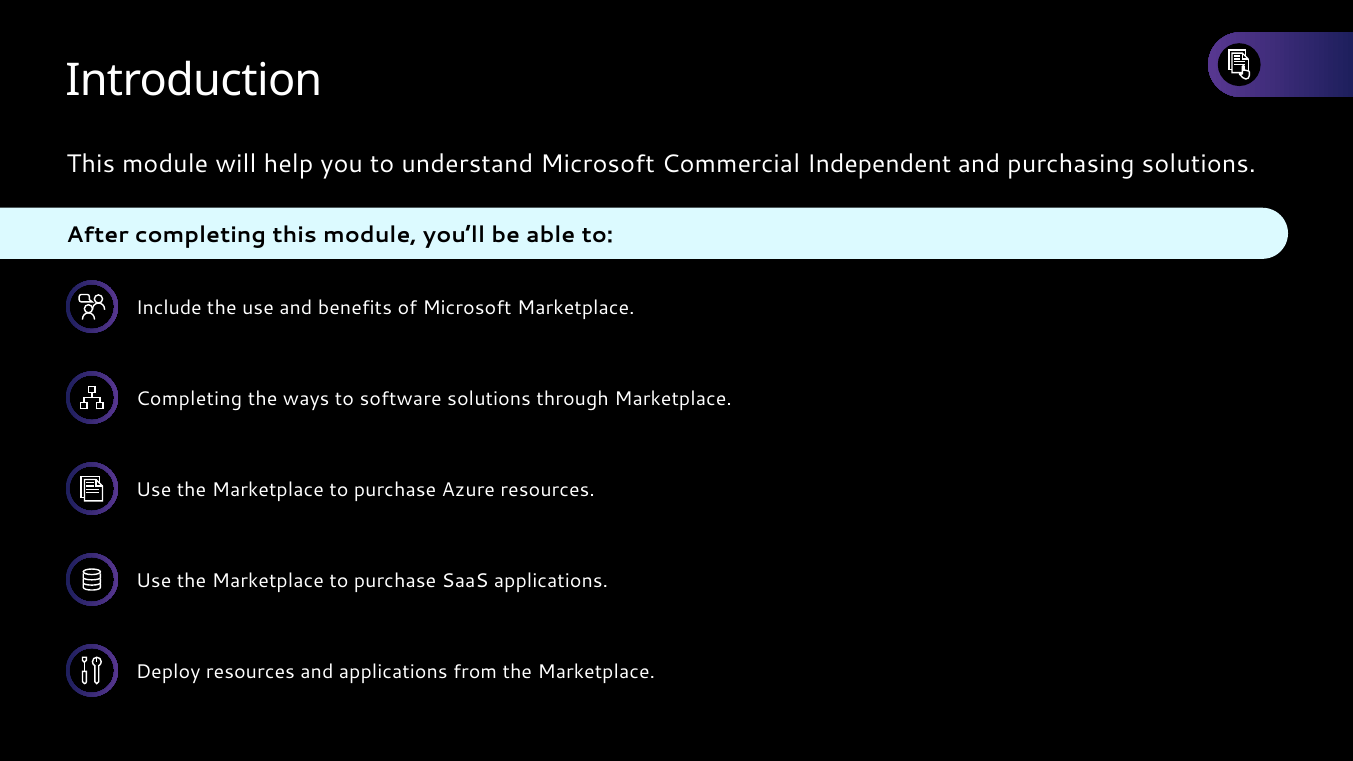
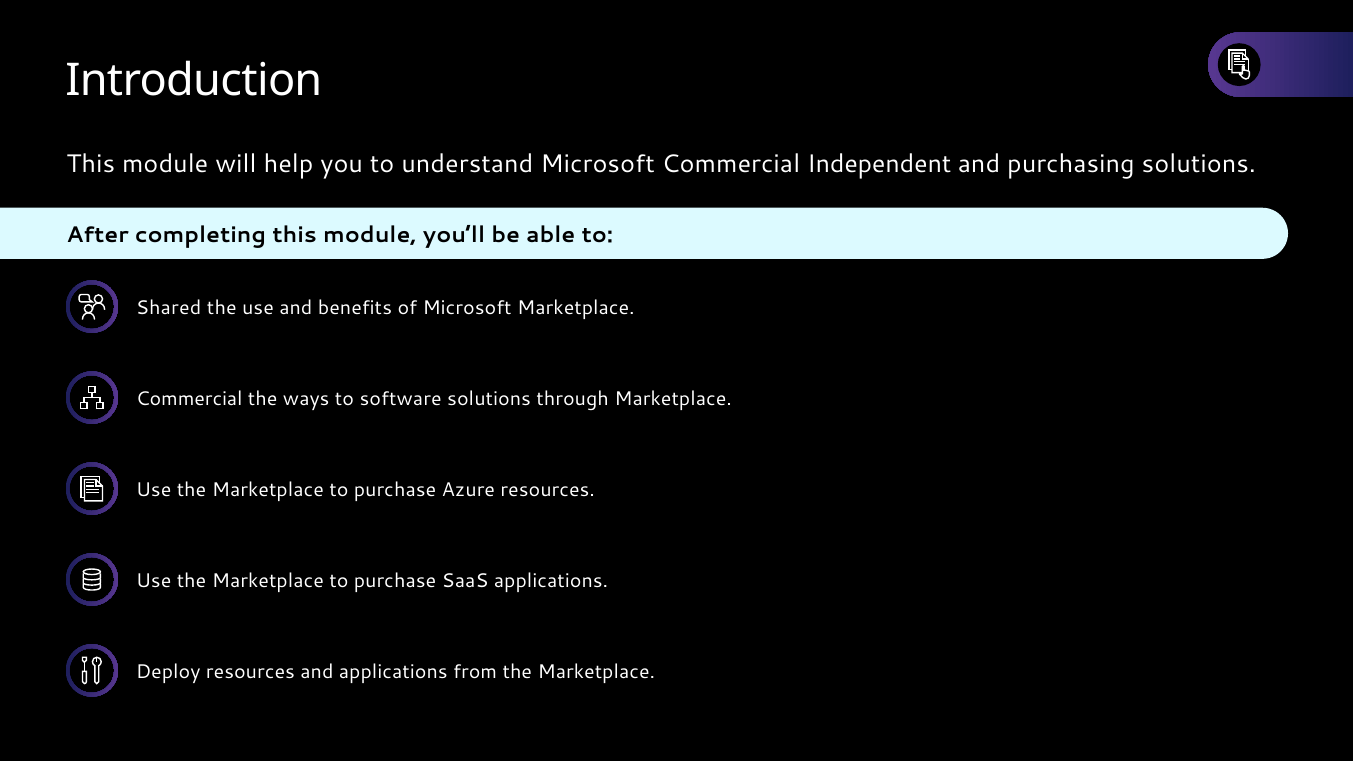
Include: Include -> Shared (169, 308)
Completing: Completing -> Commercial (189, 399)
